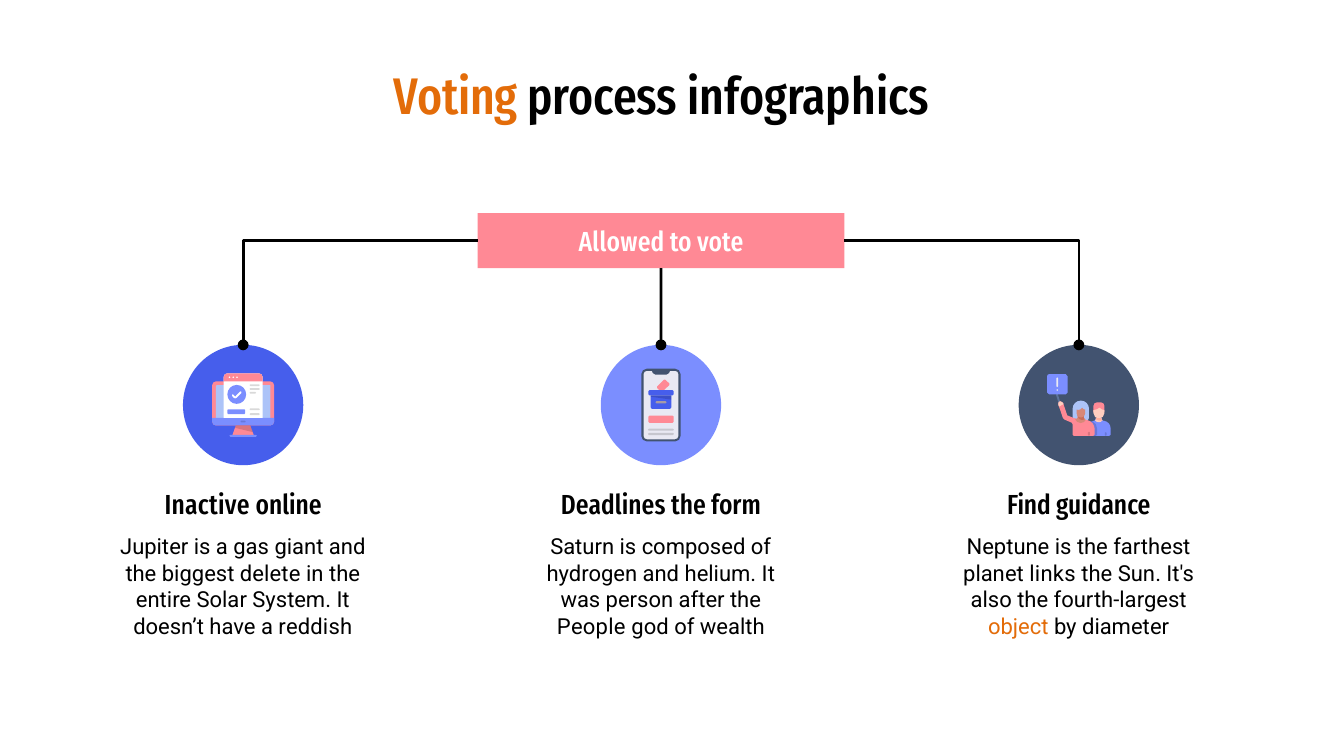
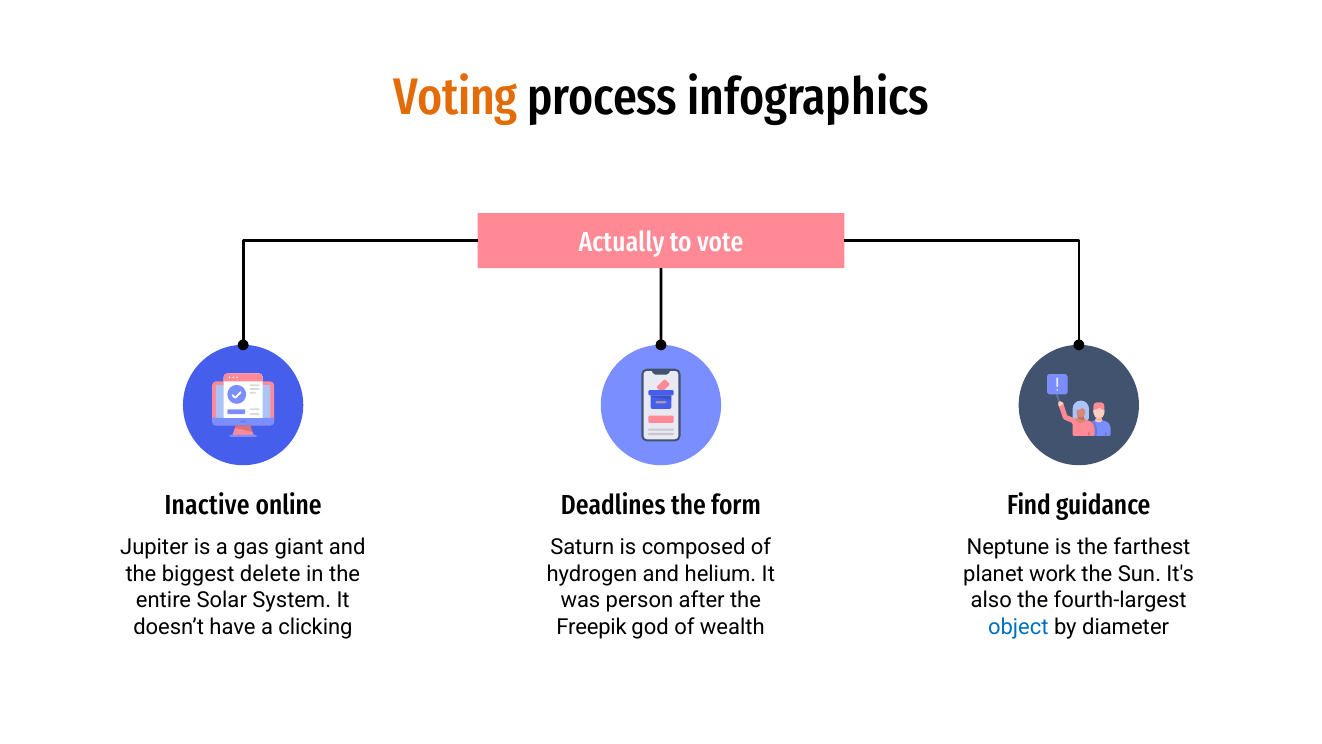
Allowed: Allowed -> Actually (621, 242)
links: links -> work (1053, 574)
reddish: reddish -> clicking (315, 627)
People: People -> Freepik (591, 627)
object colour: orange -> blue (1018, 627)
